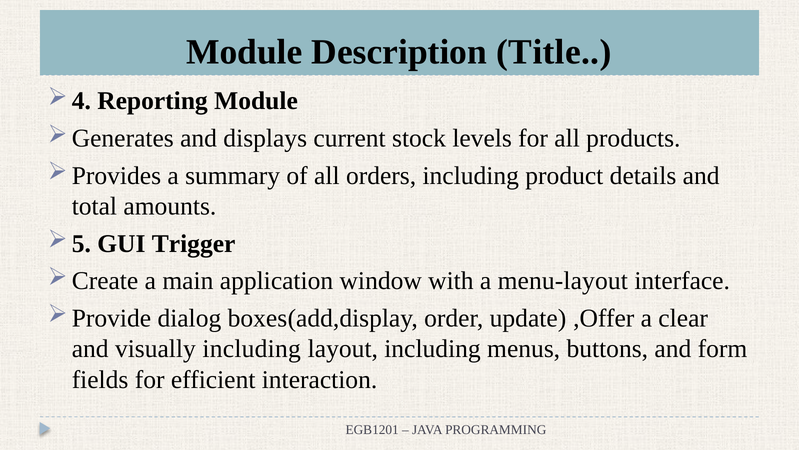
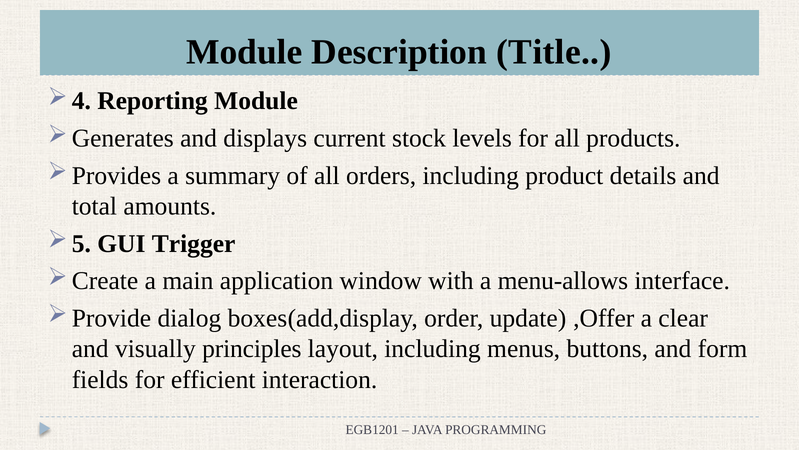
menu-layout: menu-layout -> menu-allows (563, 281)
visually including: including -> principles (252, 349)
